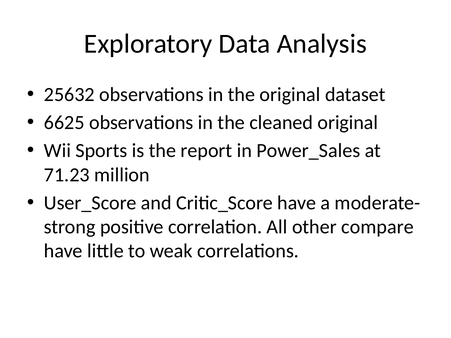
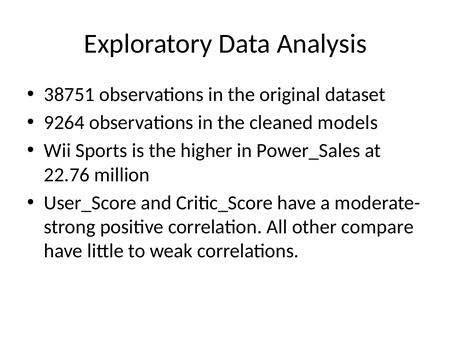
25632: 25632 -> 38751 (69, 95)
6625: 6625 -> 9264 (64, 123)
cleaned original: original -> models (348, 123)
report: report -> higher (206, 151)
71.23: 71.23 -> 22.76 (67, 175)
